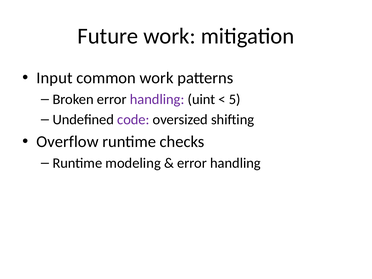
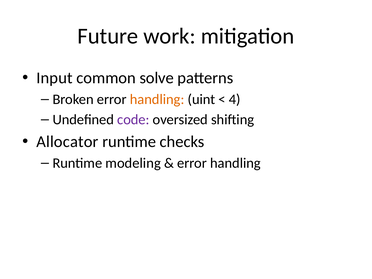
common work: work -> solve (157, 78)
handling colour: purple -> orange (157, 99)
5: 5 -> 4 (235, 99)
Overflow: Overflow -> Allocator (67, 142)
